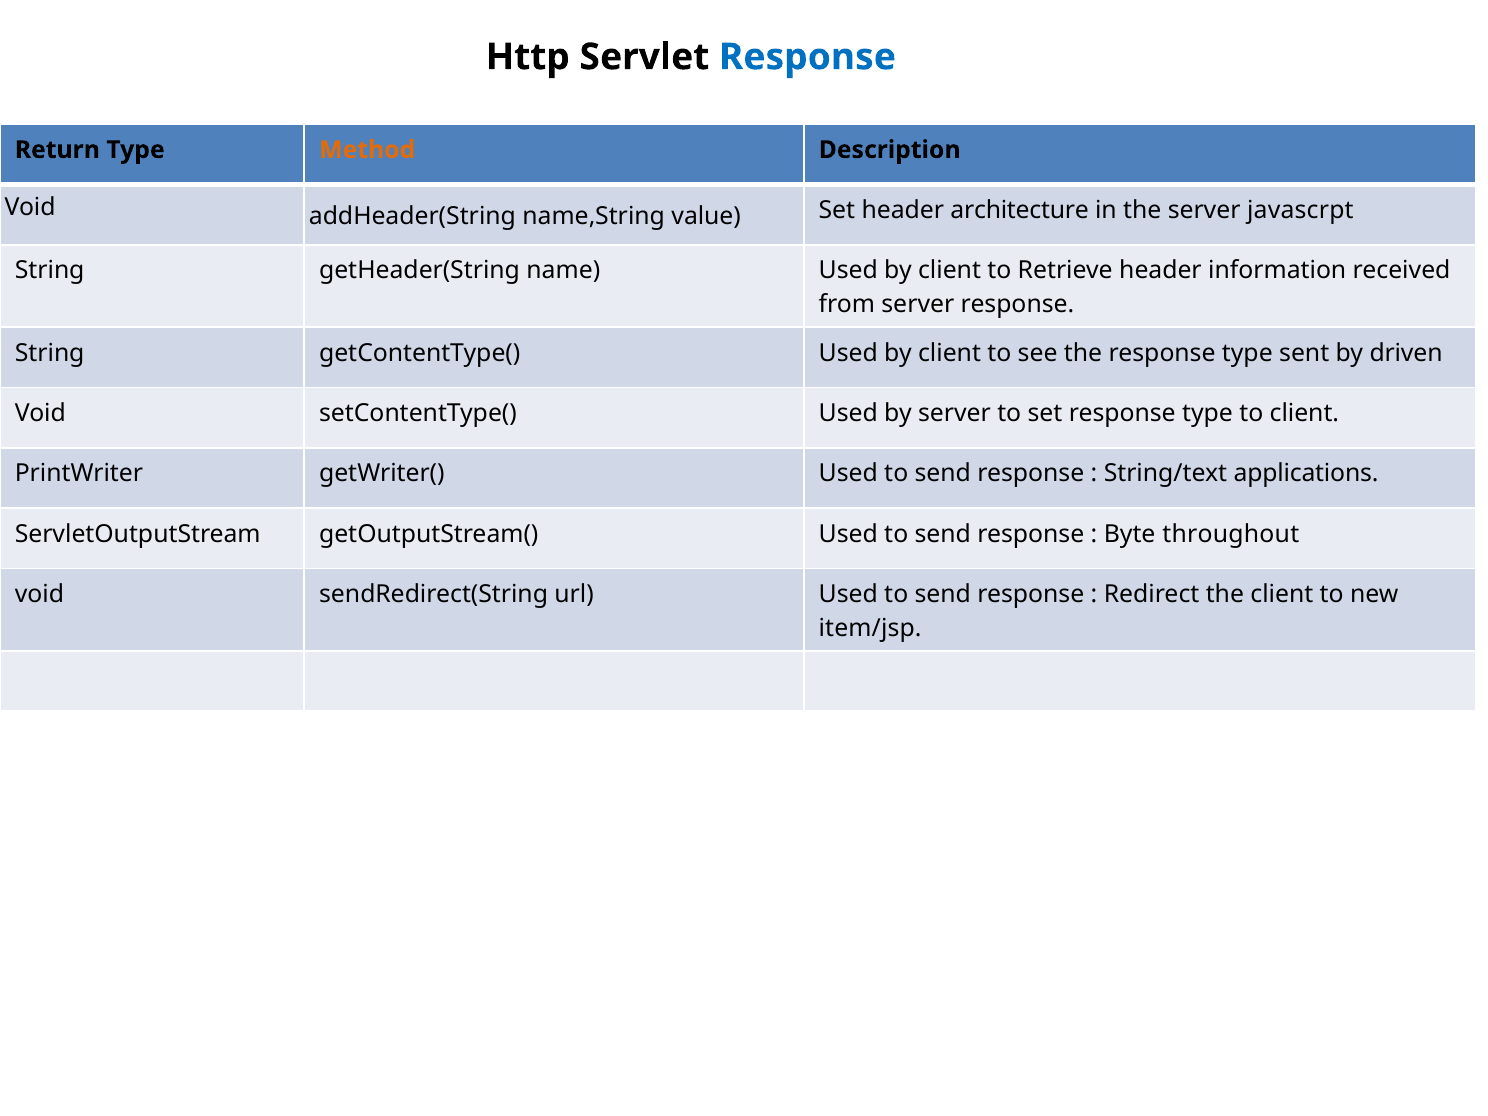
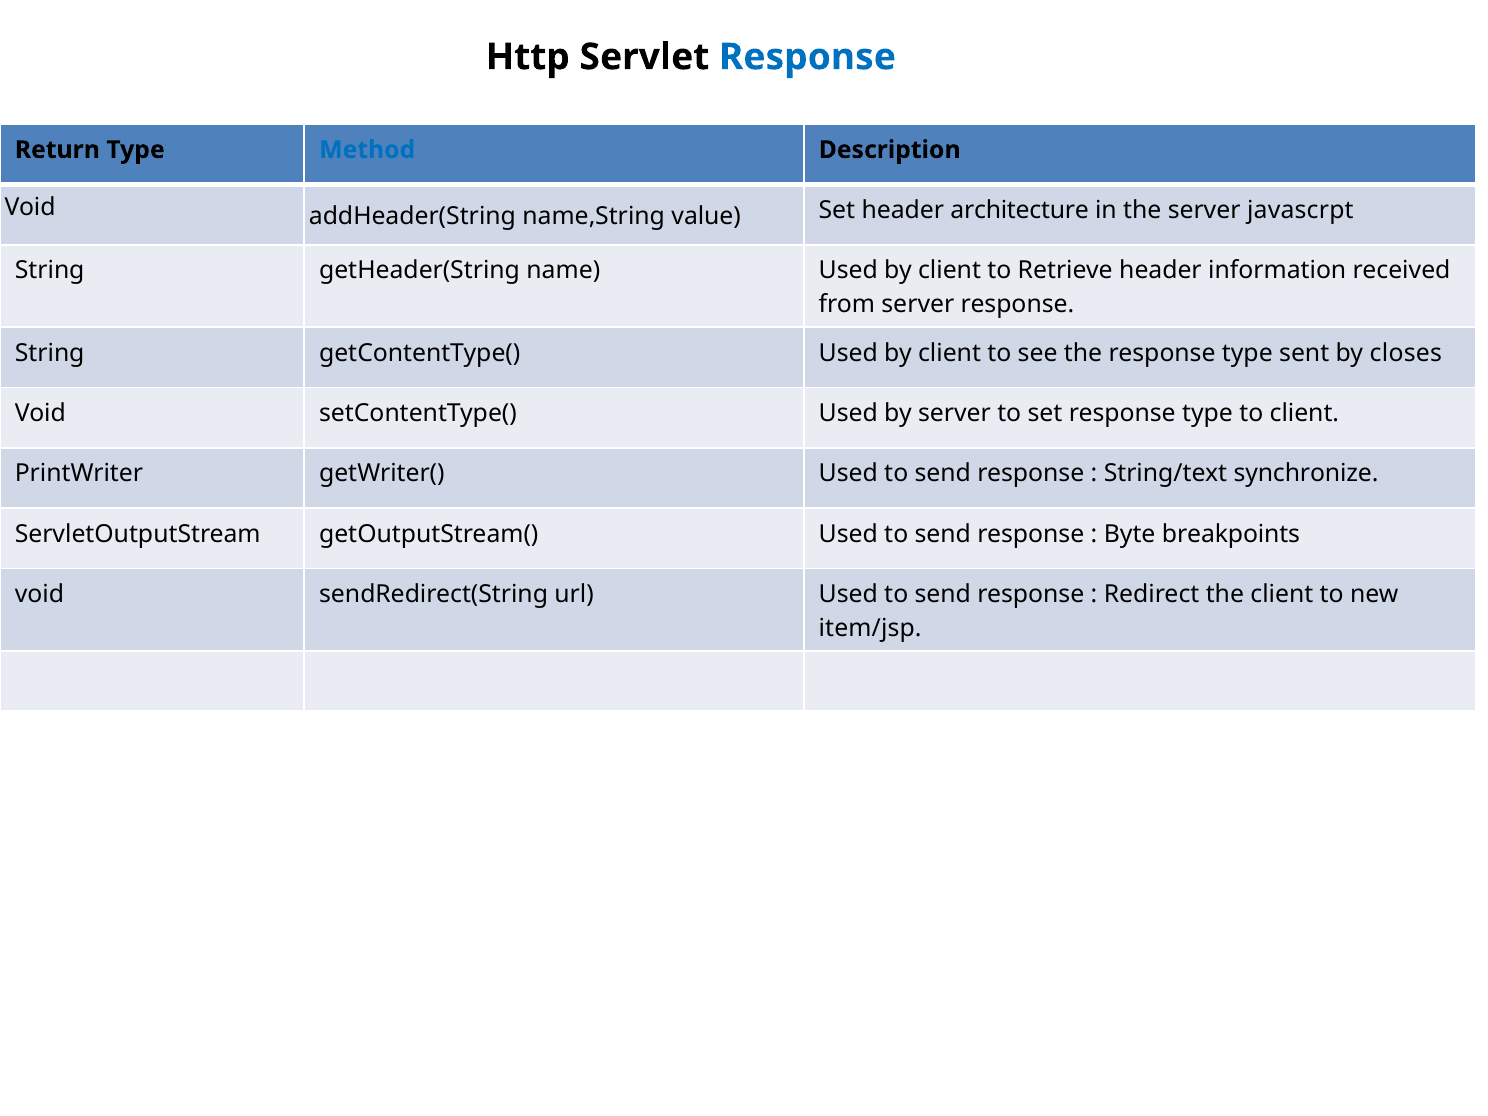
Method colour: orange -> blue (367, 150)
driven: driven -> closes (1406, 353)
applications: applications -> synchronize (1306, 474)
throughout: throughout -> breakpoints (1231, 534)
